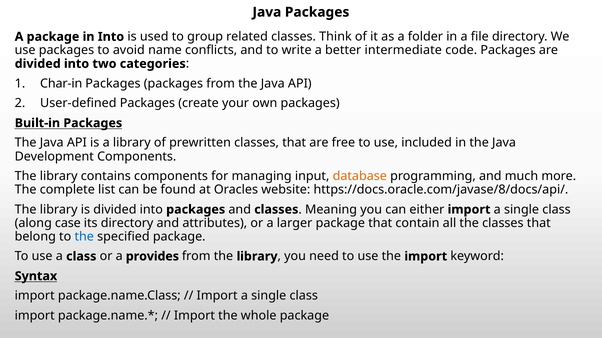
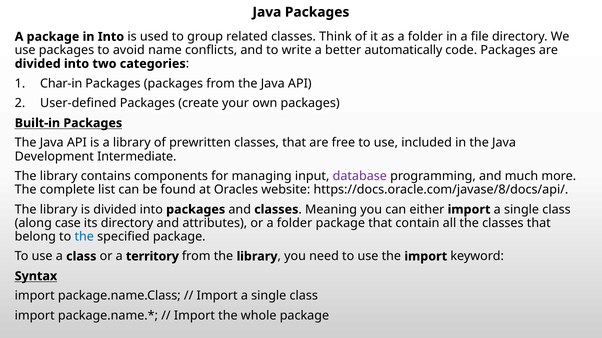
intermediate: intermediate -> automatically (403, 50)
Development Components: Components -> Intermediate (137, 157)
database colour: orange -> purple (360, 176)
or a larger: larger -> folder (295, 223)
provides: provides -> territory (152, 257)
